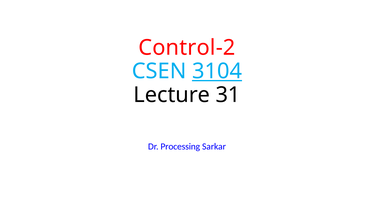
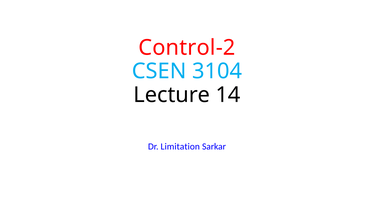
3104 underline: present -> none (217, 71)
31: 31 -> 14 (228, 95)
Processing: Processing -> Limitation (180, 146)
